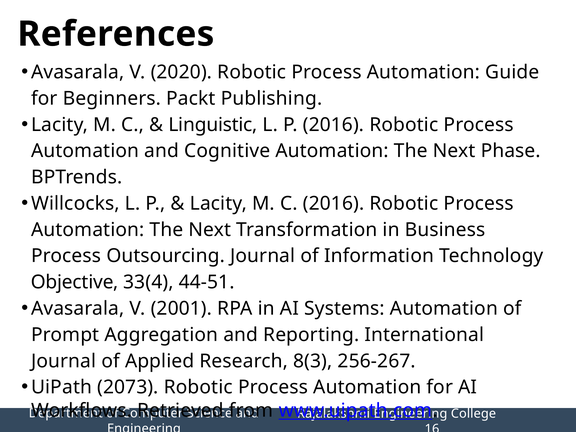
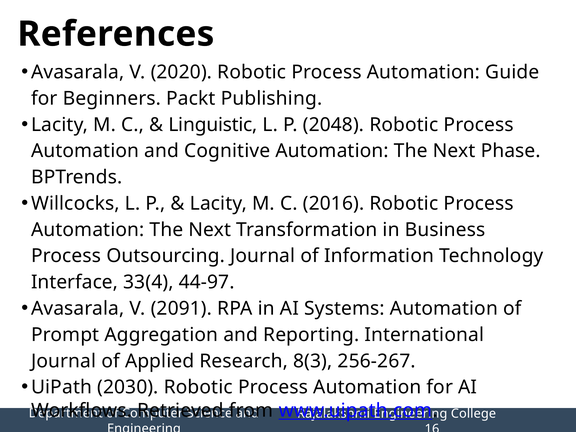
P 2016: 2016 -> 2048 (333, 125)
Objective: Objective -> Interface (75, 282)
44-51: 44-51 -> 44-97 (207, 282)
2001: 2001 -> 2091 (181, 309)
2073: 2073 -> 2030 (128, 387)
